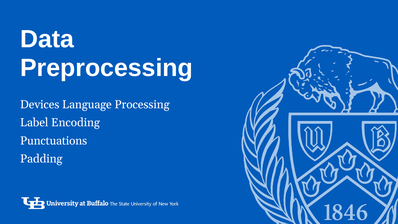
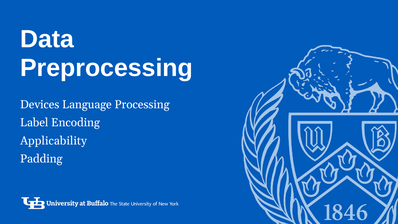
Punctuations: Punctuations -> Applicability (54, 141)
